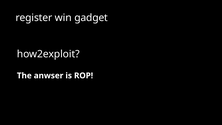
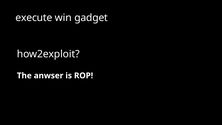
register: register -> execute (34, 18)
